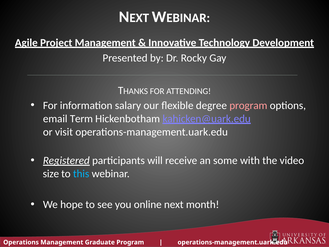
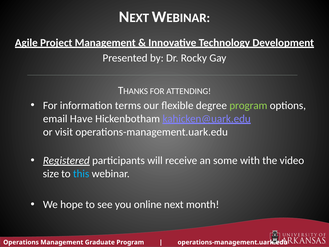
salary: salary -> terms (128, 105)
program colour: pink -> light green (248, 105)
Term: Term -> Have (81, 119)
